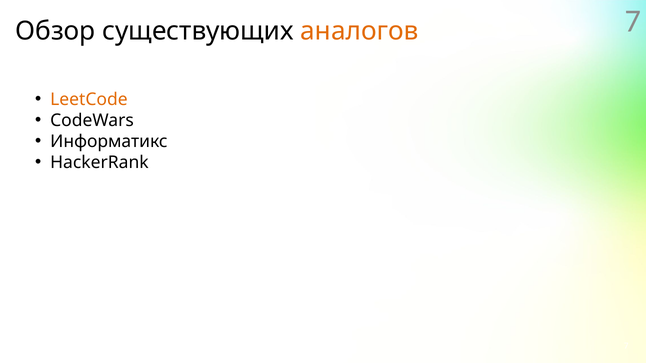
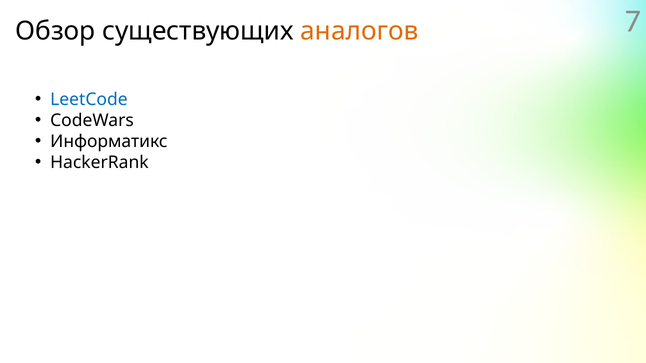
LeetCode colour: orange -> blue (89, 100)
